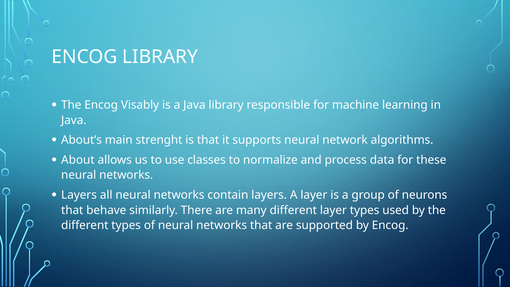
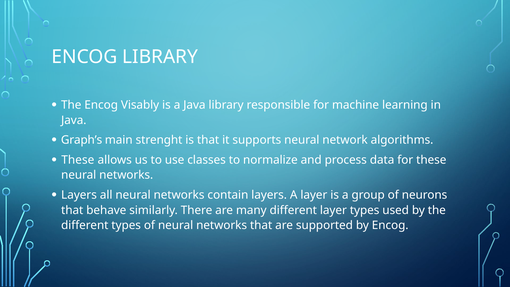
About’s: About’s -> Graph’s (82, 140)
About: About -> These (78, 160)
